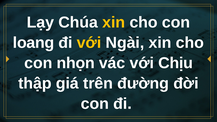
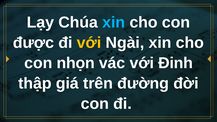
xin colour: yellow -> light blue (114, 22)
loang: loang -> được (33, 43)
Chịu: Chịu -> Đinh (176, 63)
